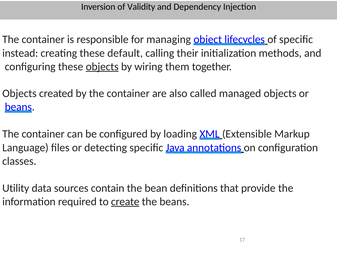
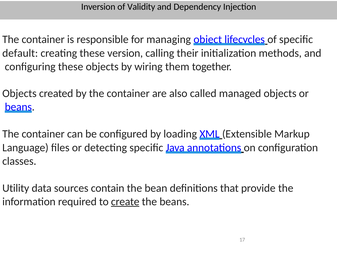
instead: instead -> default (20, 53)
default: default -> version (125, 53)
objects underline: present -> none (102, 66)
